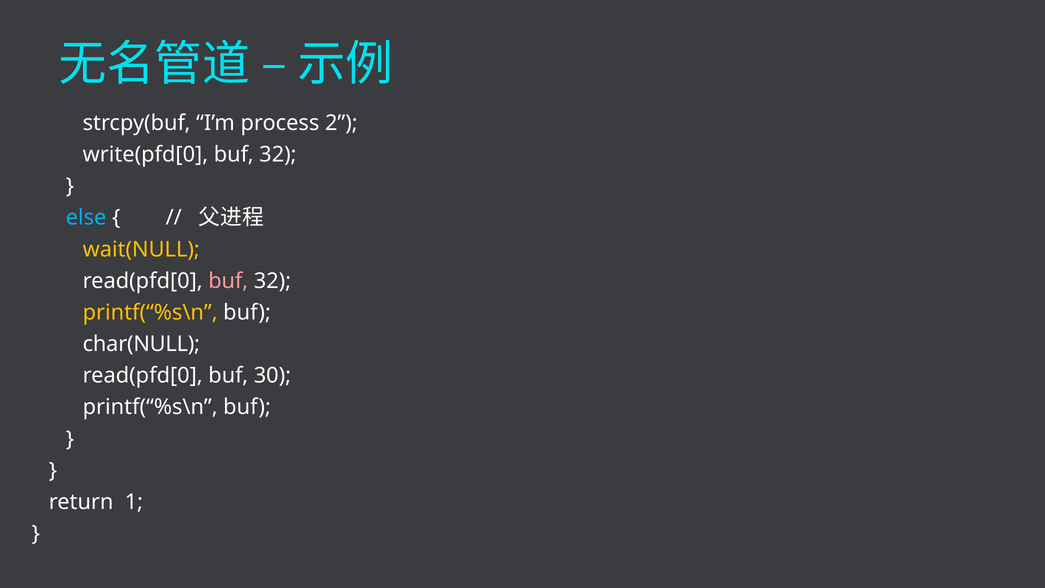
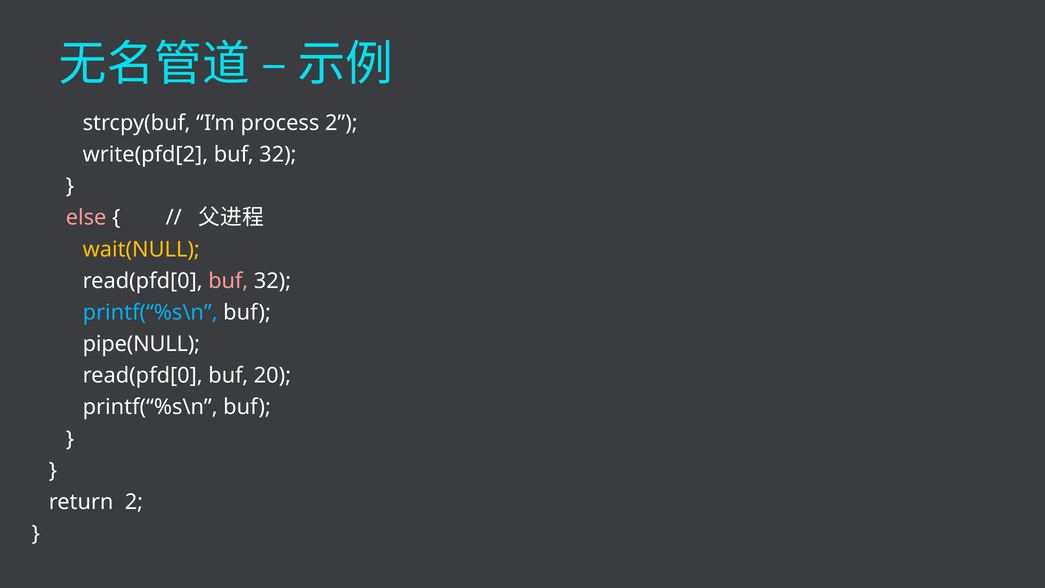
write(pfd[0: write(pfd[0 -> write(pfd[2 (145, 155)
else colour: light blue -> pink (86, 218)
printf(“%s\n colour: yellow -> light blue (150, 312)
char(NULL: char(NULL -> pipe(NULL (141, 344)
30: 30 -> 20 (272, 376)
return 1: 1 -> 2 (134, 502)
